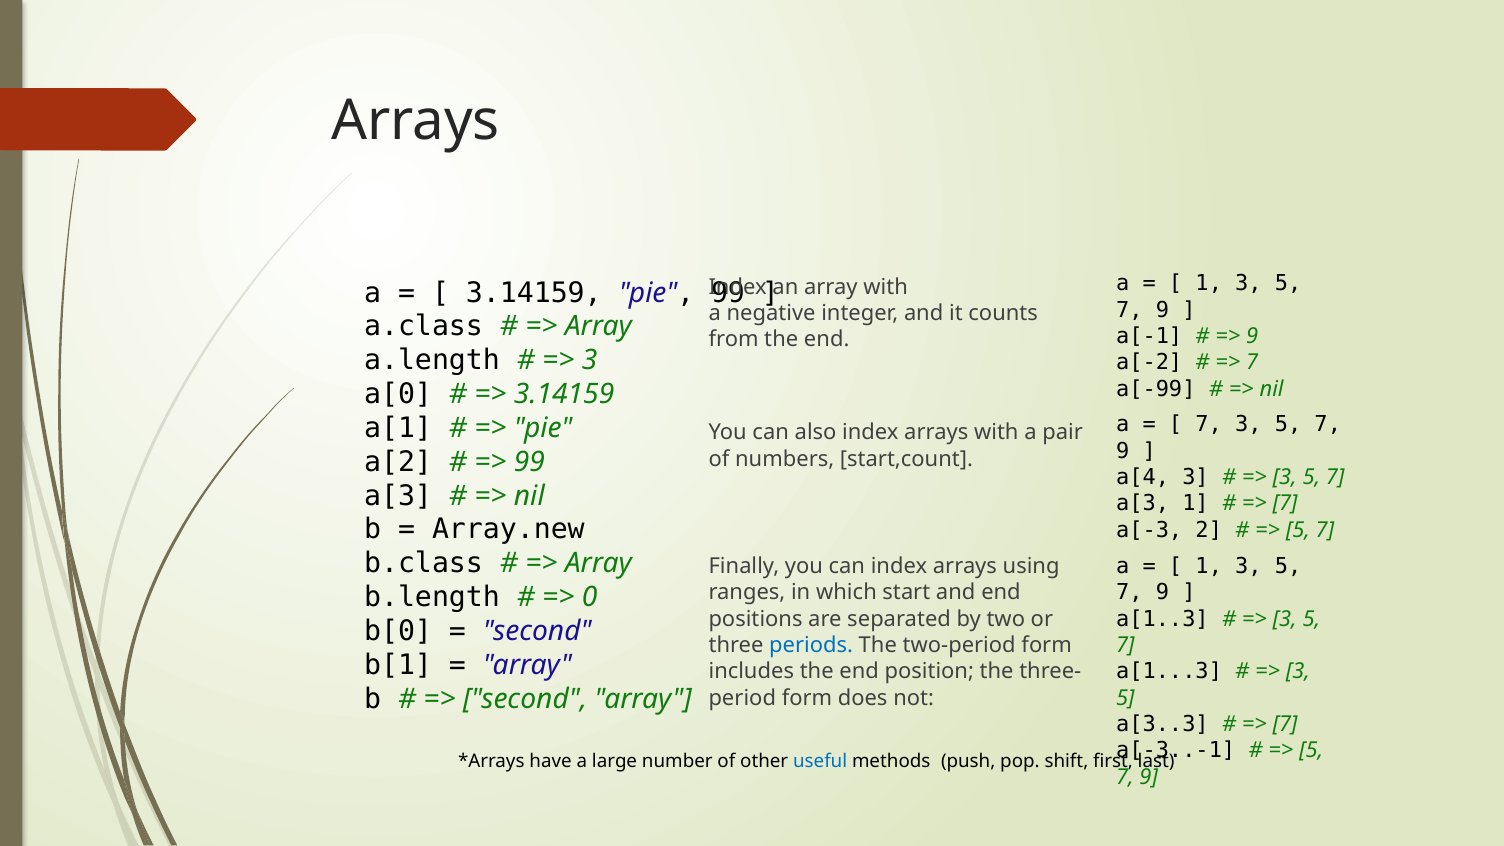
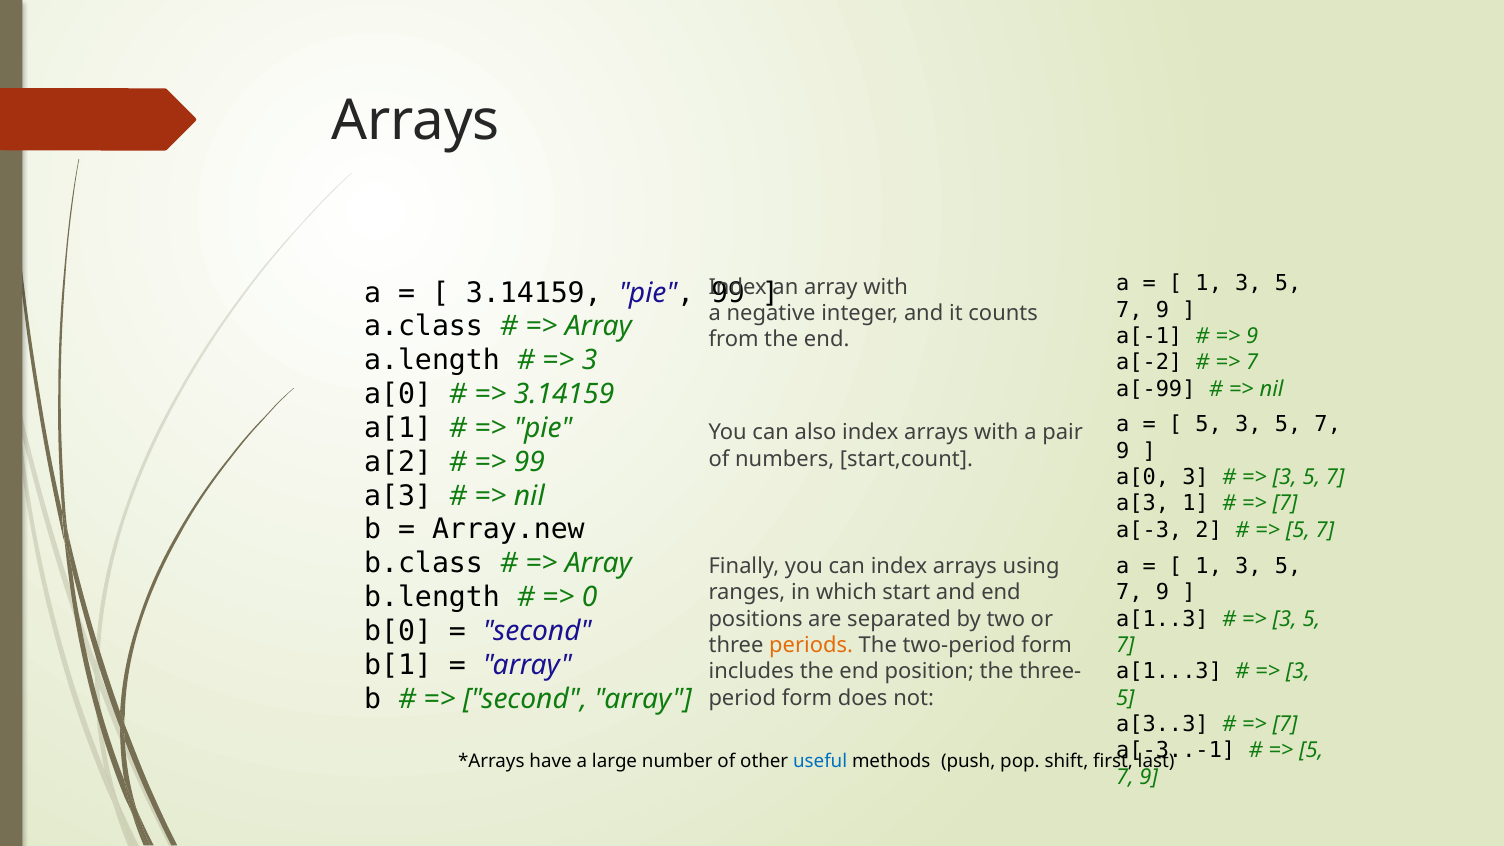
7: 7 -> 5 (1209, 425)
a[4: a[4 -> a[0 (1143, 477)
periods colour: blue -> orange (811, 645)
